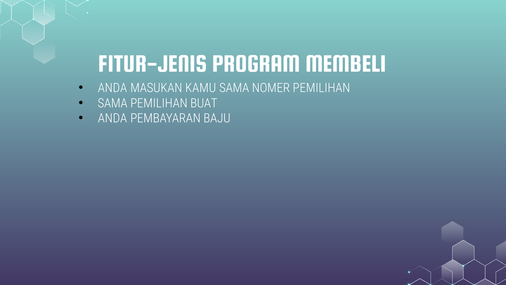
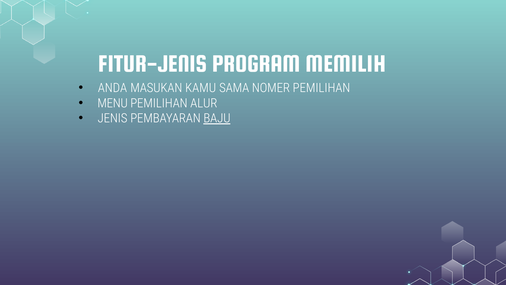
MEMBELI: MEMBELI -> MEMILIH (346, 64)
SAMA: SAMA -> MENU (113, 103)
BUAT: BUAT -> ALUR (204, 103)
ANDA: ANDA -> JENIS (113, 118)
BAJU underline: none -> present (217, 118)
